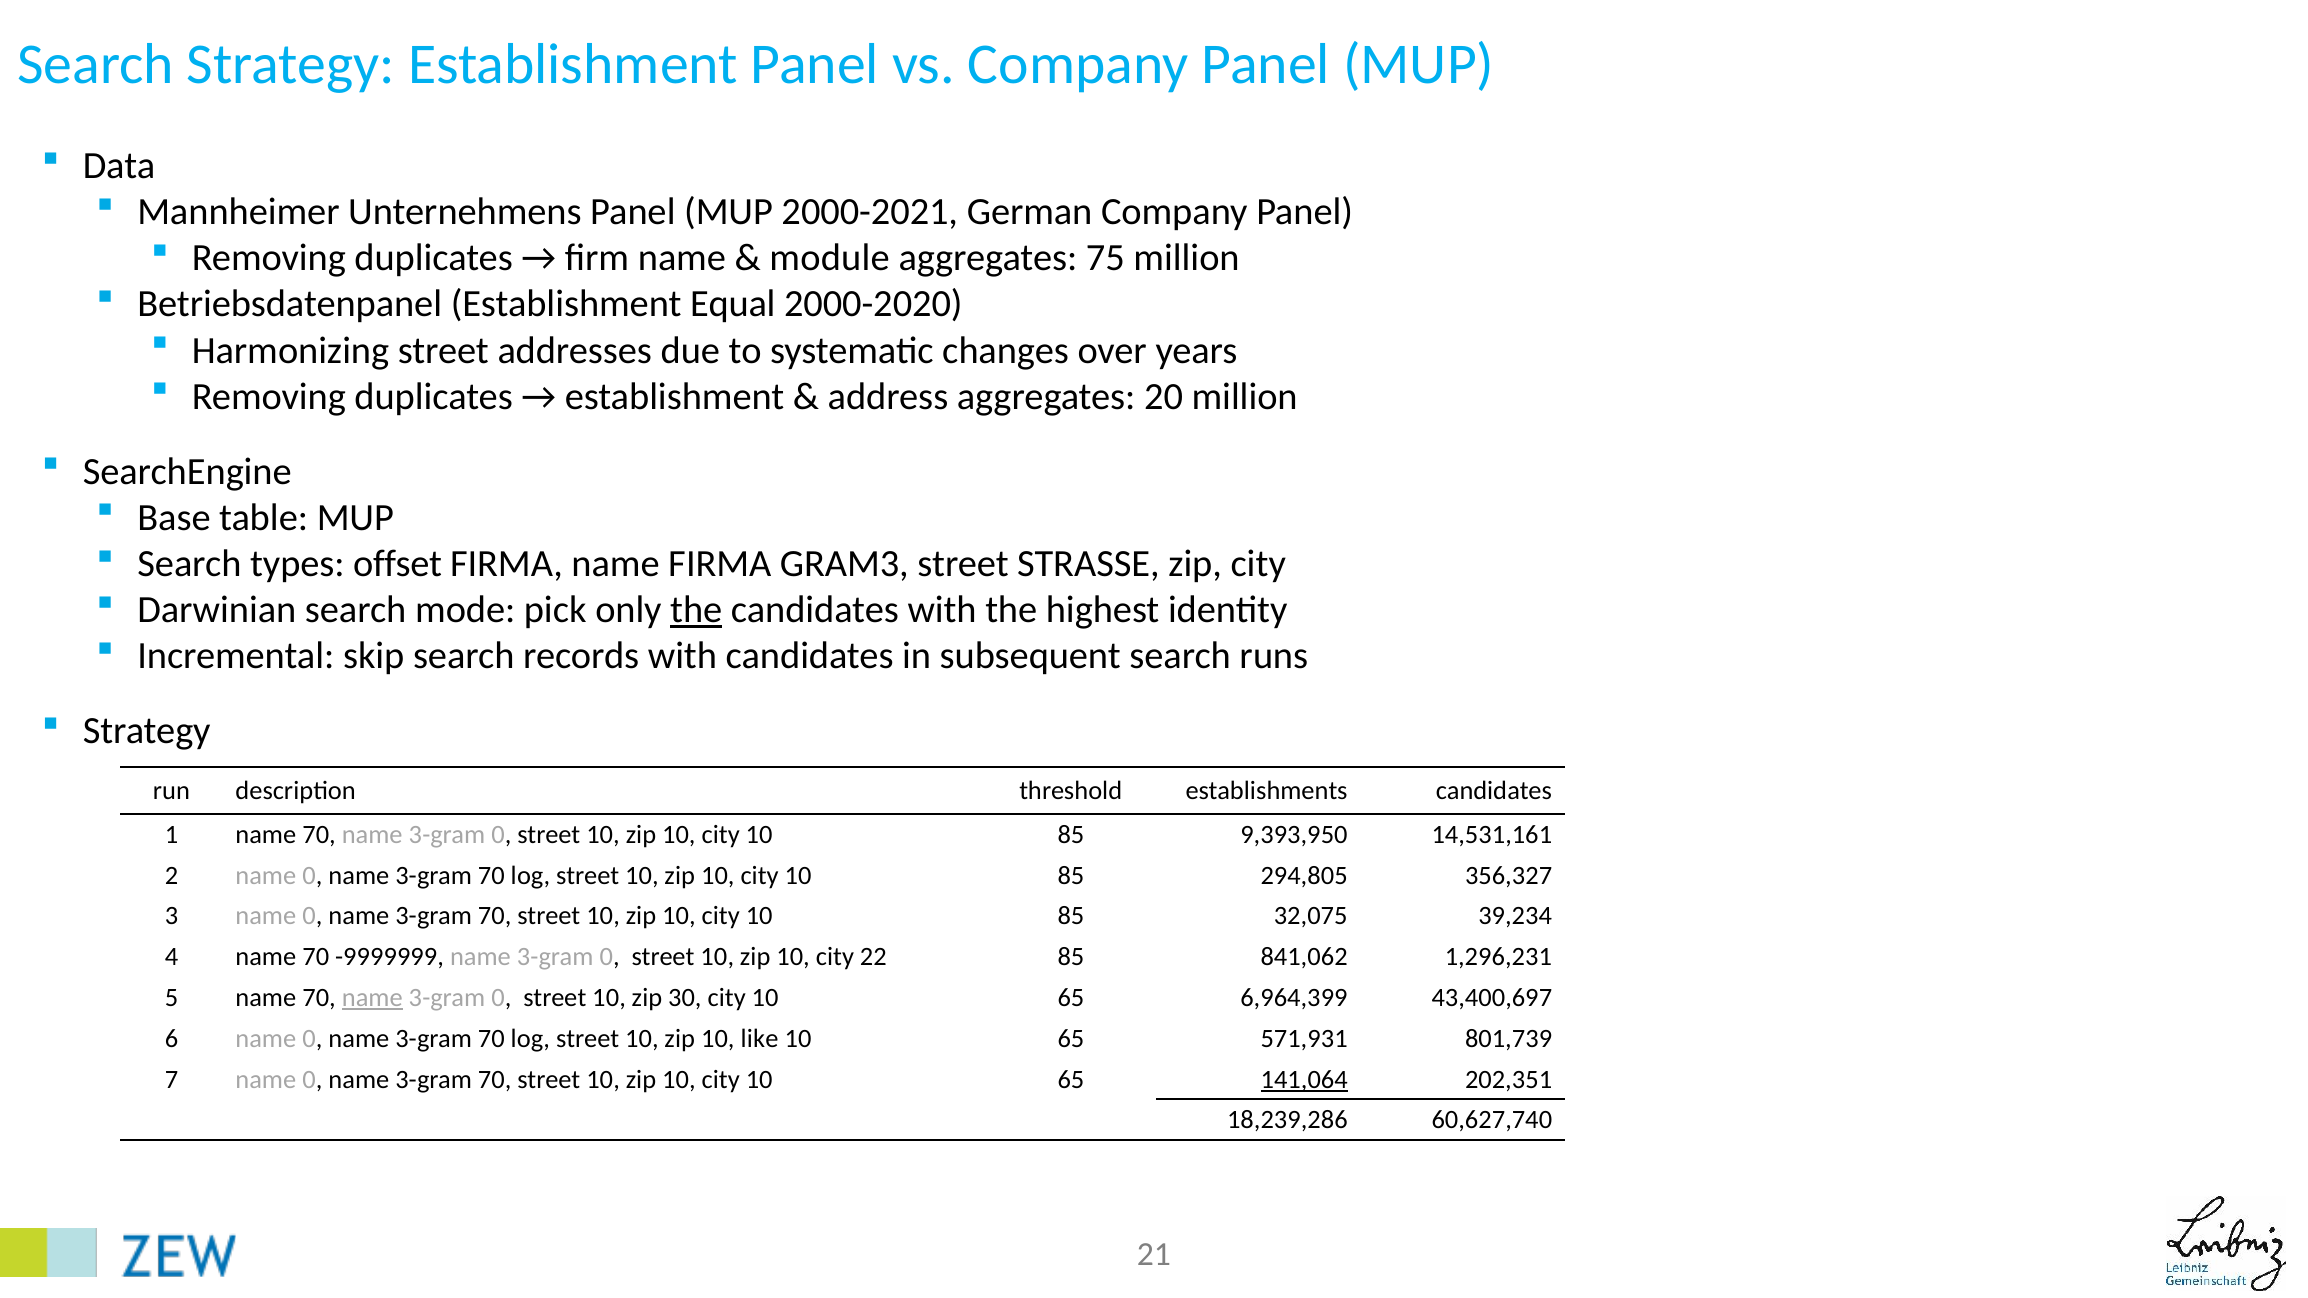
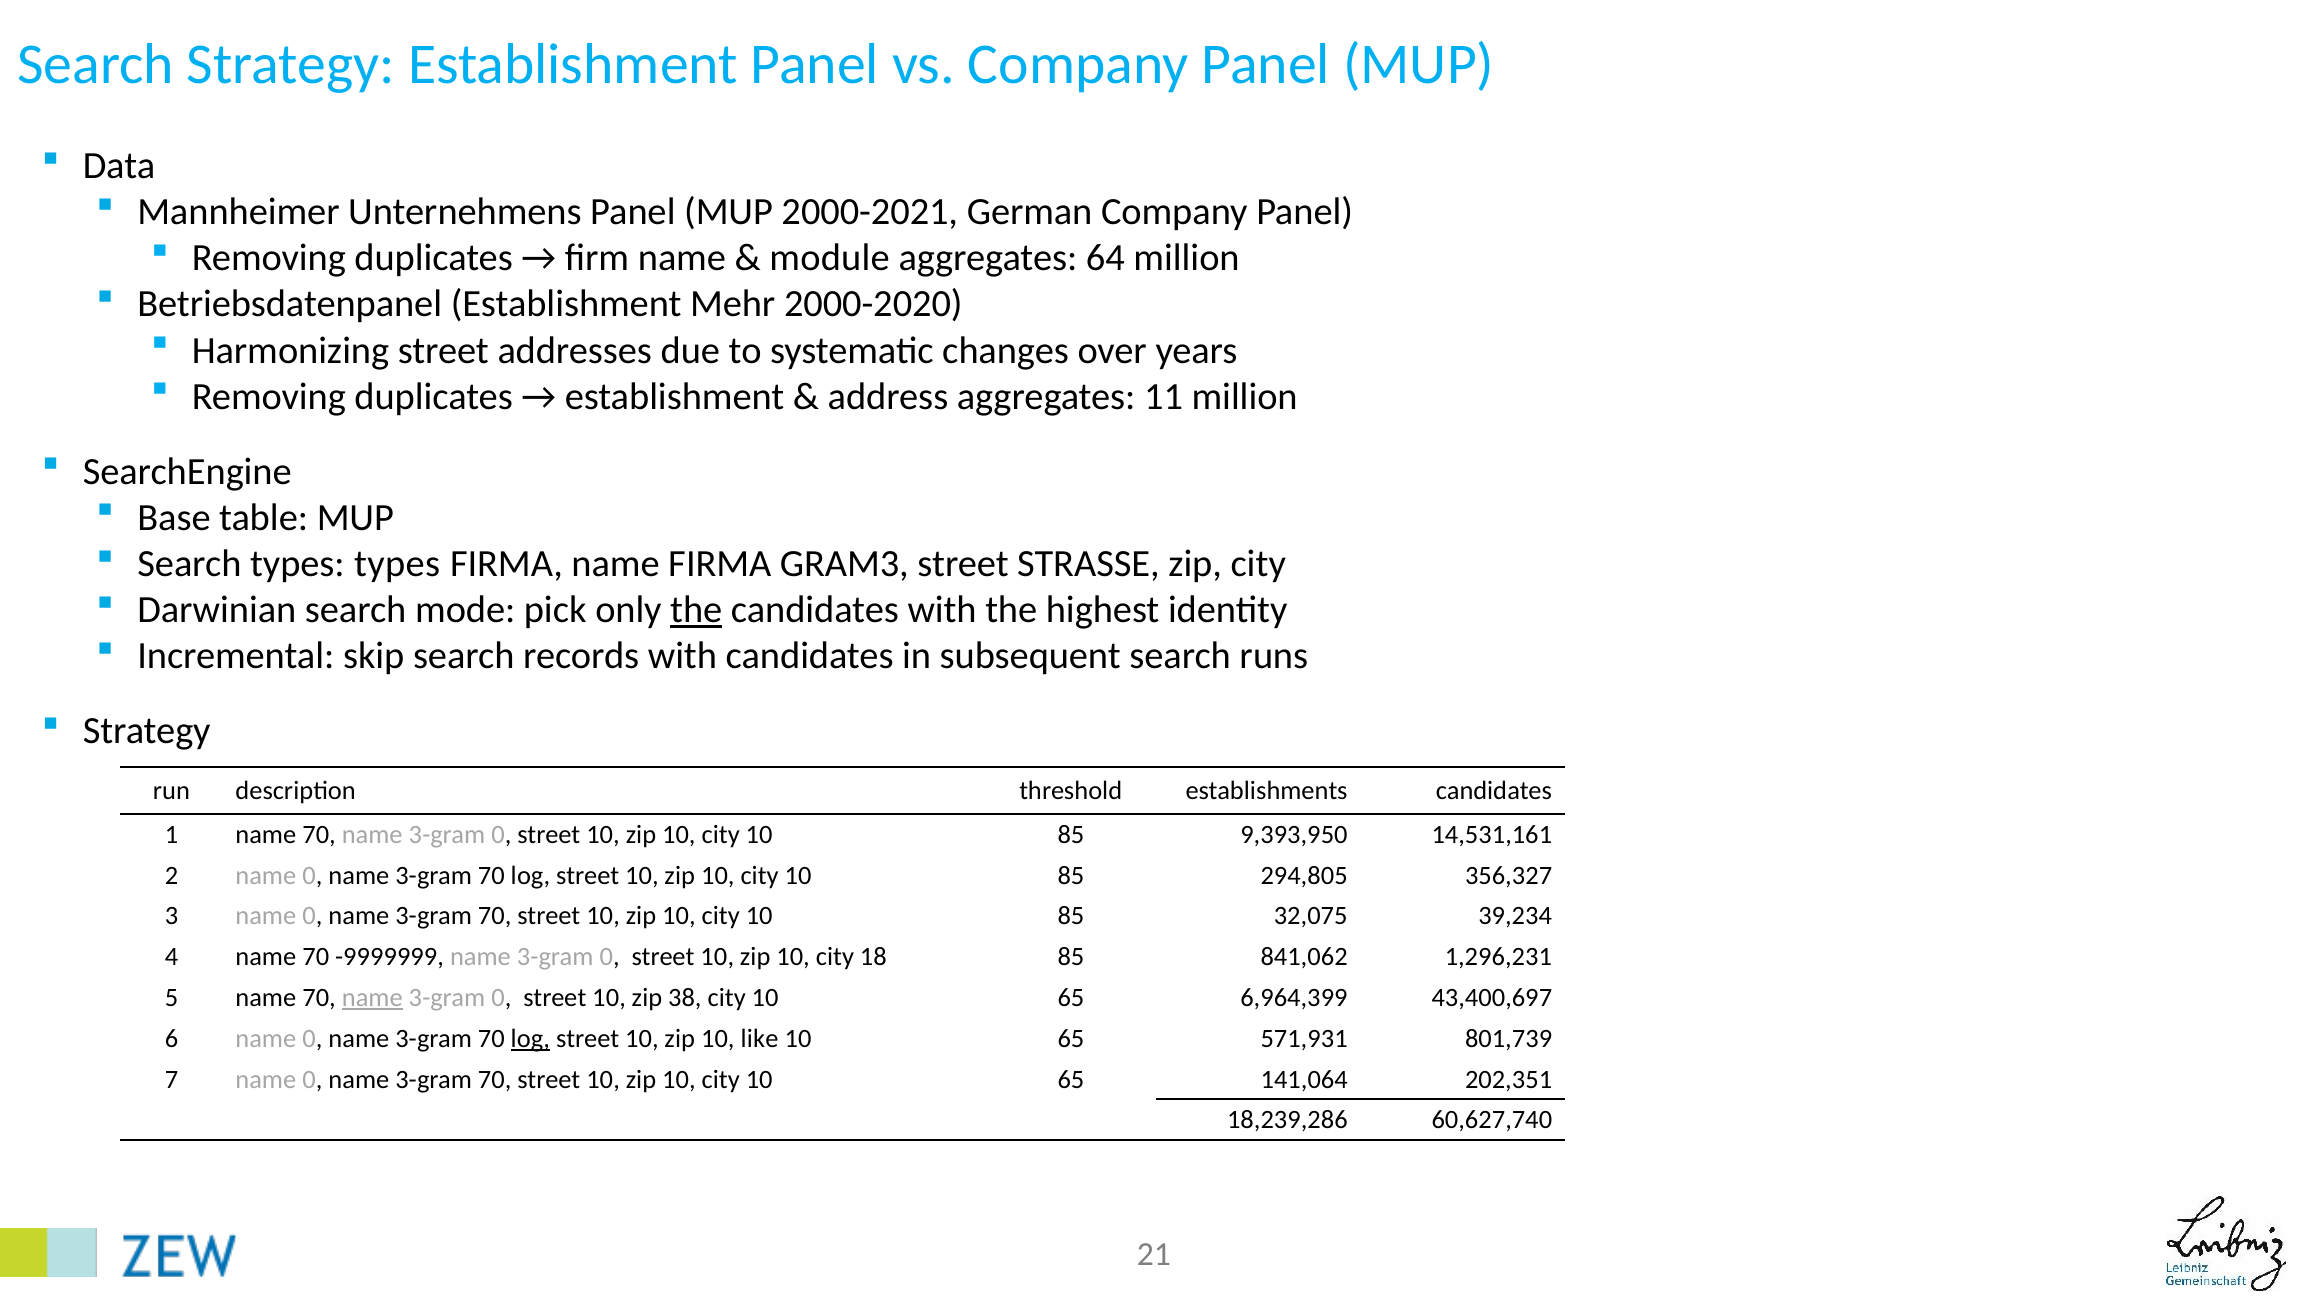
75: 75 -> 64 (1105, 258)
Equal: Equal -> Mehr (733, 304)
20: 20 -> 11 (1164, 397)
types offset: offset -> types (397, 564)
22: 22 -> 18 (873, 957)
30: 30 -> 38 (685, 998)
log underline: none -> present (530, 1039)
141,064 underline: present -> none (1304, 1080)
